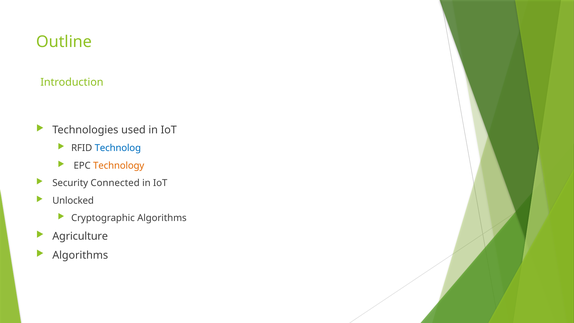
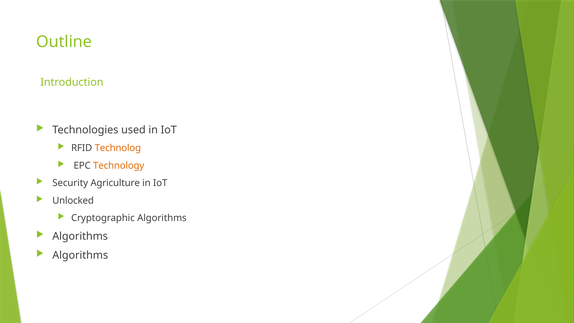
Technolog colour: blue -> orange (118, 148)
Connected: Connected -> Agriculture (115, 183)
Agriculture: Agriculture -> Algorithms (80, 236)
